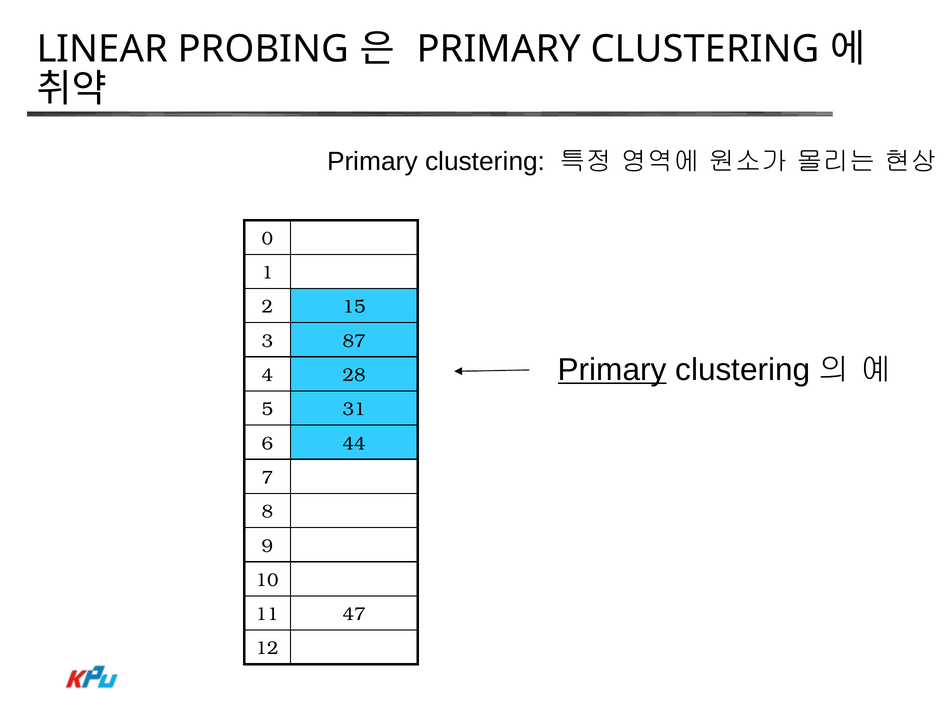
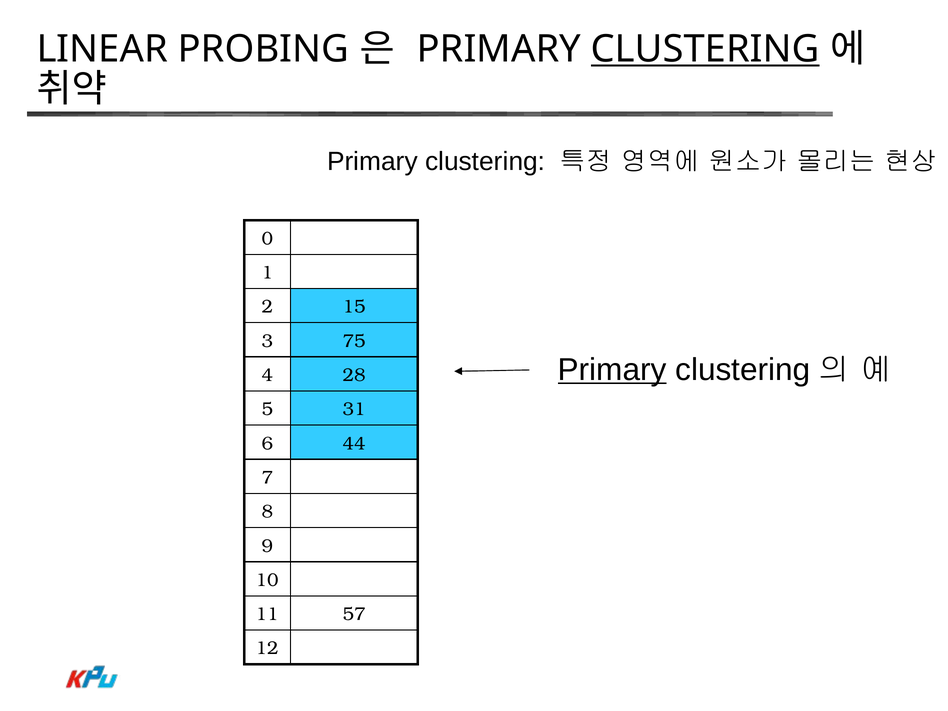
CLUSTERING underline: none -> present (705, 49)
87: 87 -> 75 (354, 341)
47: 47 -> 57 (354, 614)
